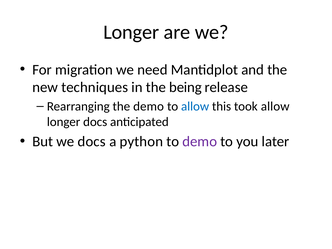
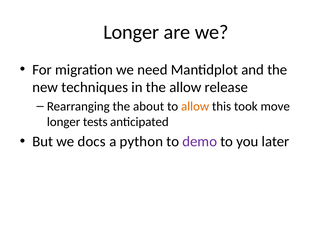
the being: being -> allow (185, 87)
the demo: demo -> about (149, 106)
allow colour: blue -> orange (195, 106)
took allow: allow -> move (275, 106)
longer docs: docs -> tests (95, 122)
